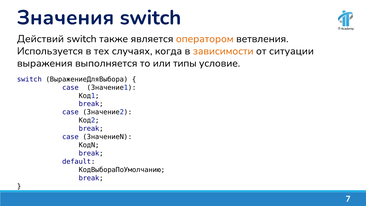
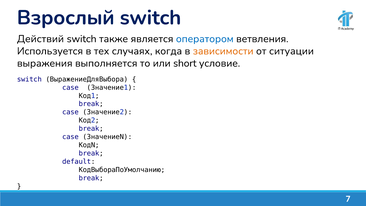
Значения: Значения -> Взрослый (66, 18)
оператором colour: orange -> blue (205, 39)
типы: типы -> short (185, 63)
